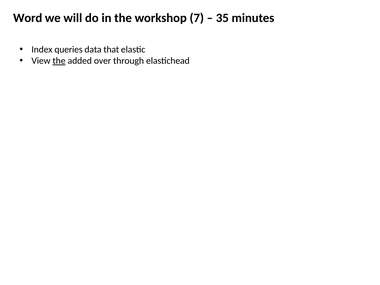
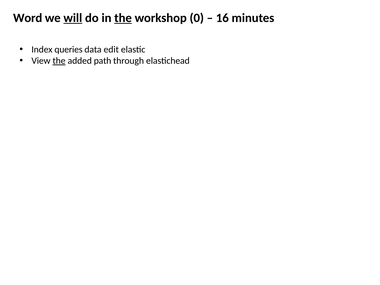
will underline: none -> present (73, 18)
the underline: none -> present (123, 18)
7: 7 -> 0 (197, 18)
35: 35 -> 16 (222, 18)
that: that -> edit (111, 49)
over: over -> path (103, 61)
